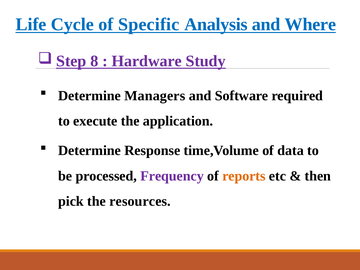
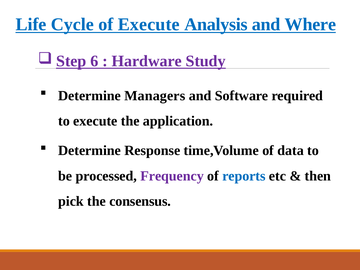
of Specific: Specific -> Execute (149, 24)
8: 8 -> 6 (94, 61)
reports colour: orange -> blue (244, 176)
resources: resources -> consensus (140, 201)
